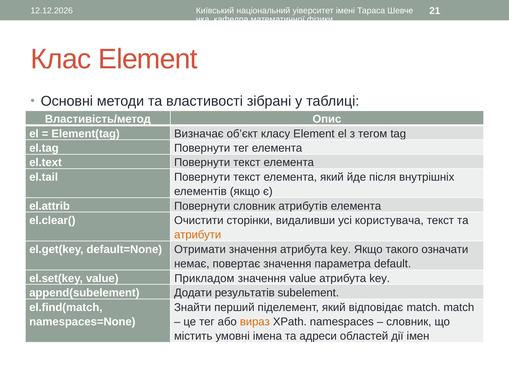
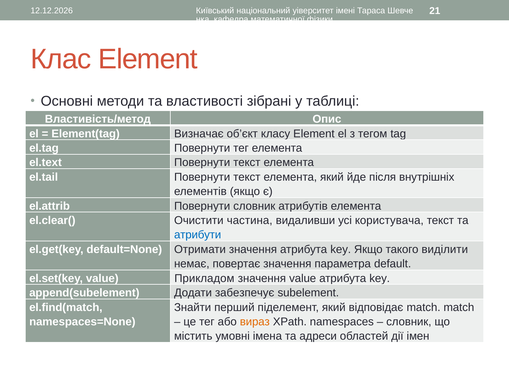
сторінки: сторінки -> частина (250, 220)
атрибути colour: orange -> blue (198, 235)
означати: означати -> виділити (445, 249)
результатів: результатів -> забезпечує (245, 293)
